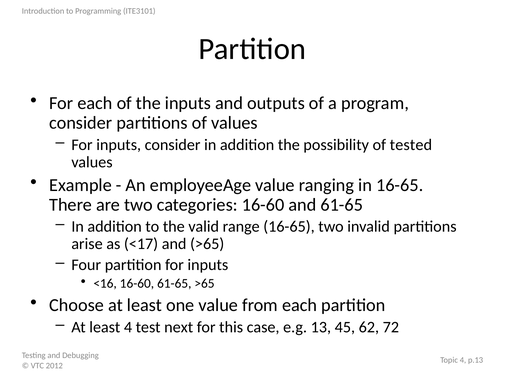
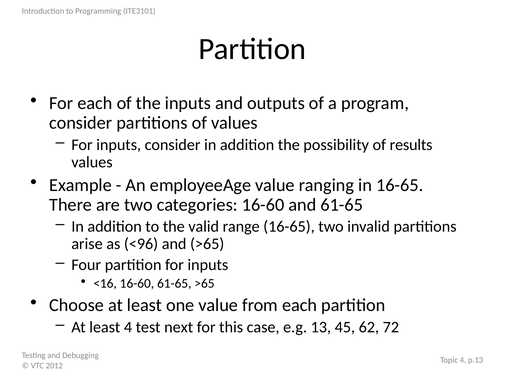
tested: tested -> results (411, 145)
<17: <17 -> <96 (141, 244)
